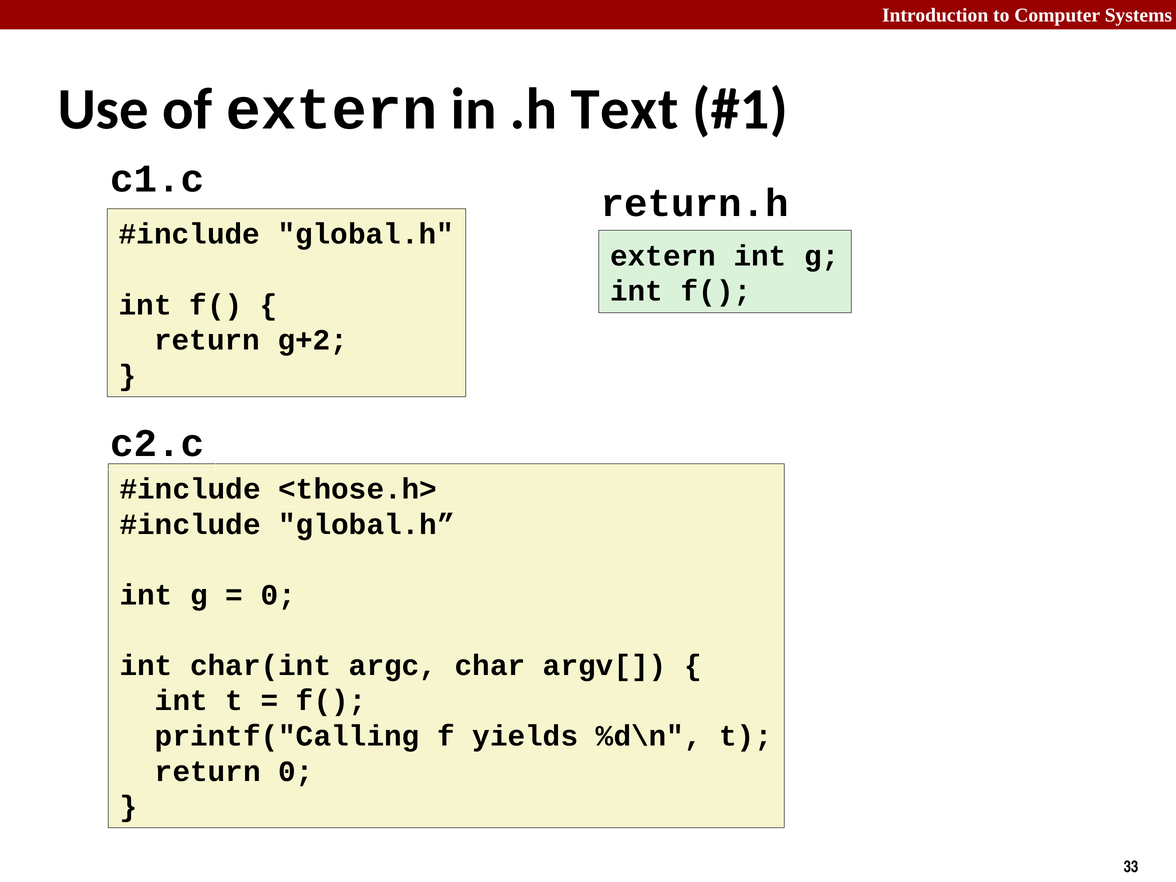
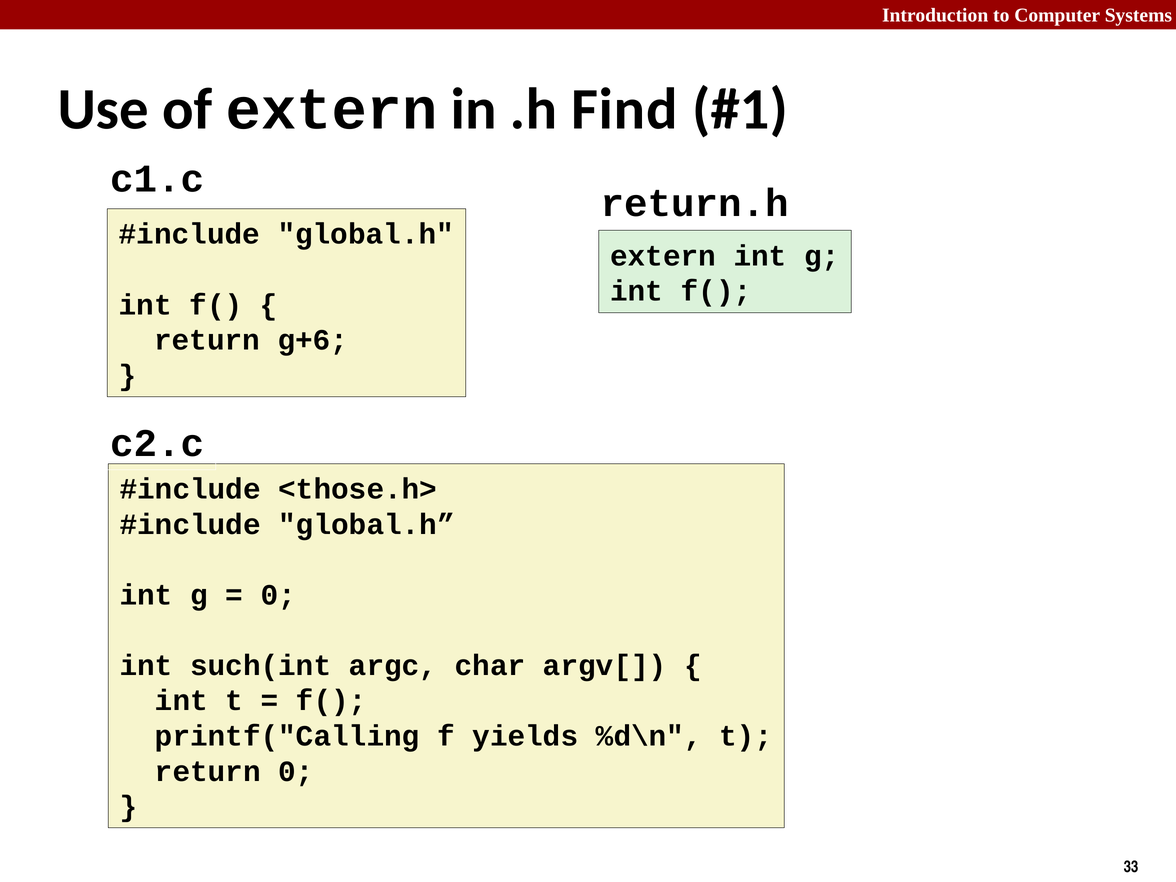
Text: Text -> Find (624, 109)
g+2: g+2 -> g+6 (313, 340)
char(int: char(int -> such(int (261, 665)
